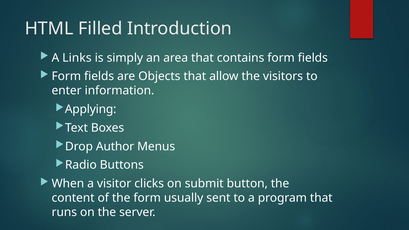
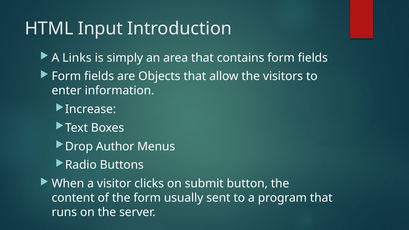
Filled: Filled -> Input (100, 29)
Applying: Applying -> Increase (91, 109)
